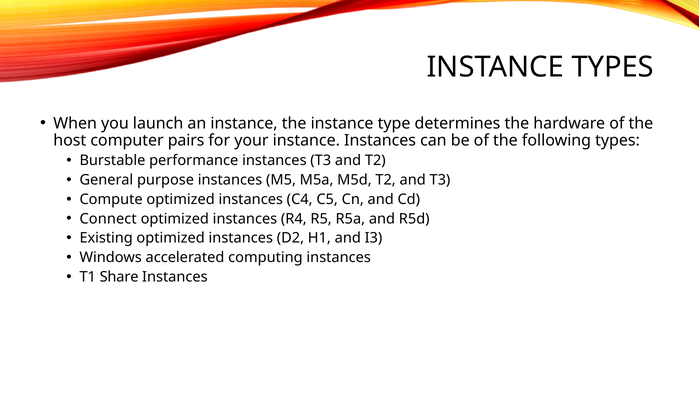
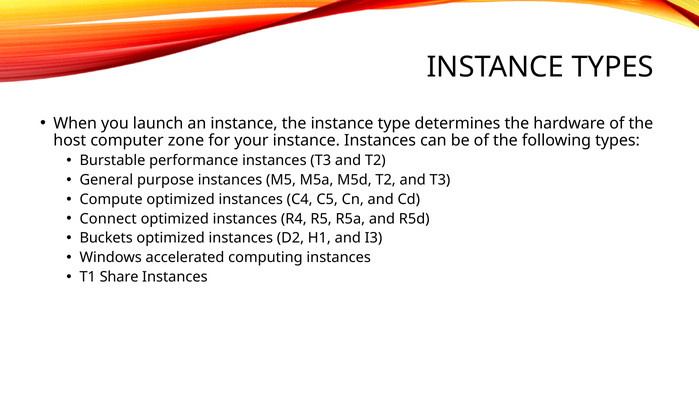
pairs: pairs -> zone (186, 141)
Existing: Existing -> Buckets (106, 238)
